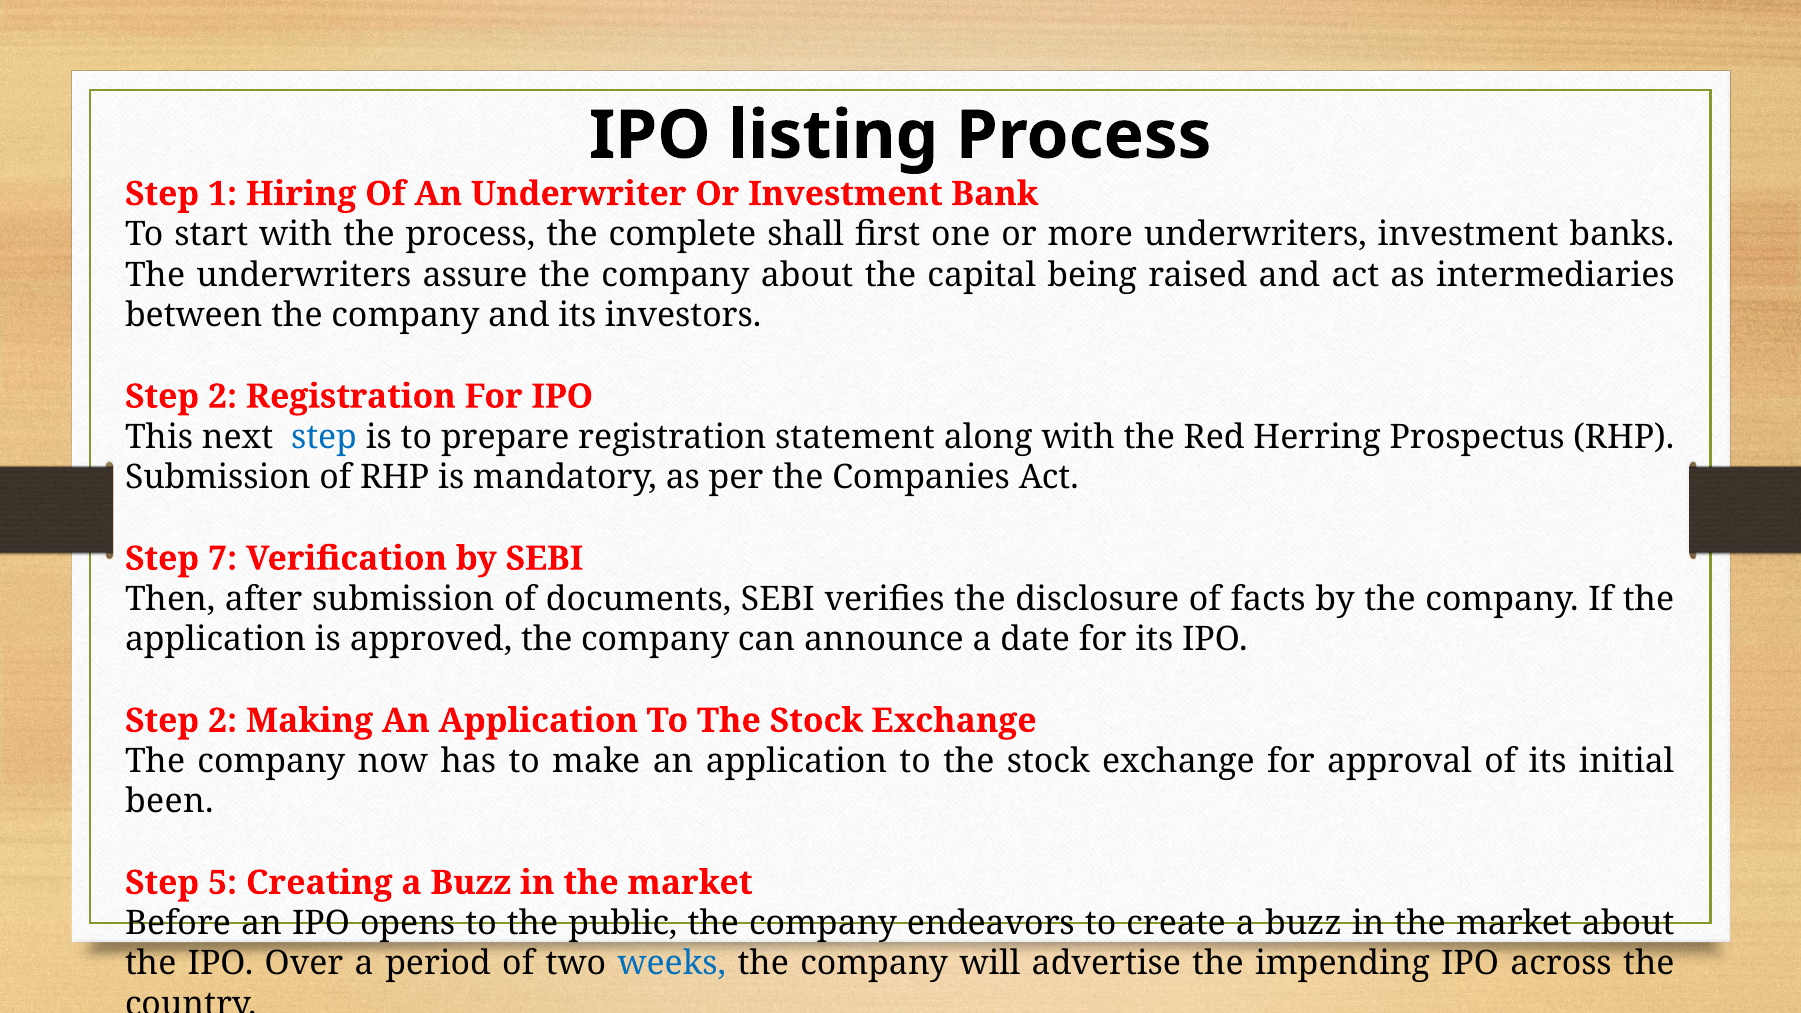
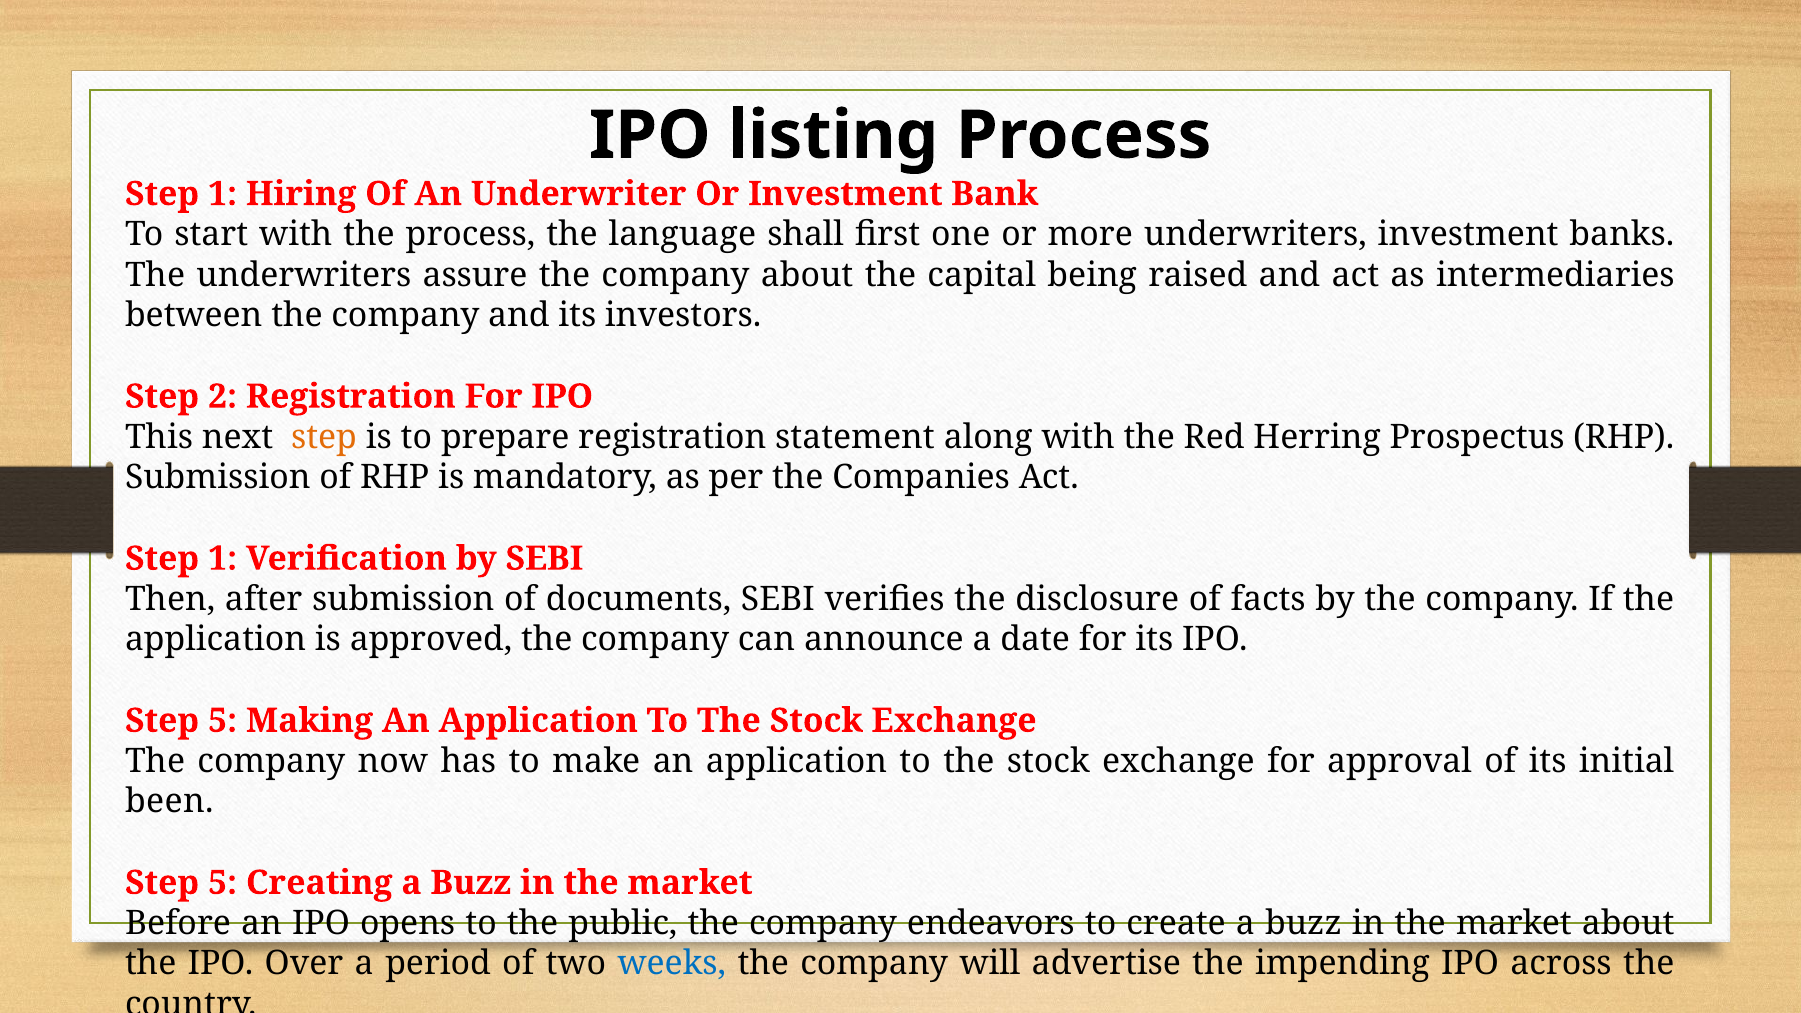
complete: complete -> language (682, 234)
step colour: blue -> orange (324, 437)
7: 7 -> 1 (223, 559)
2: 2 -> 5 (223, 721)
